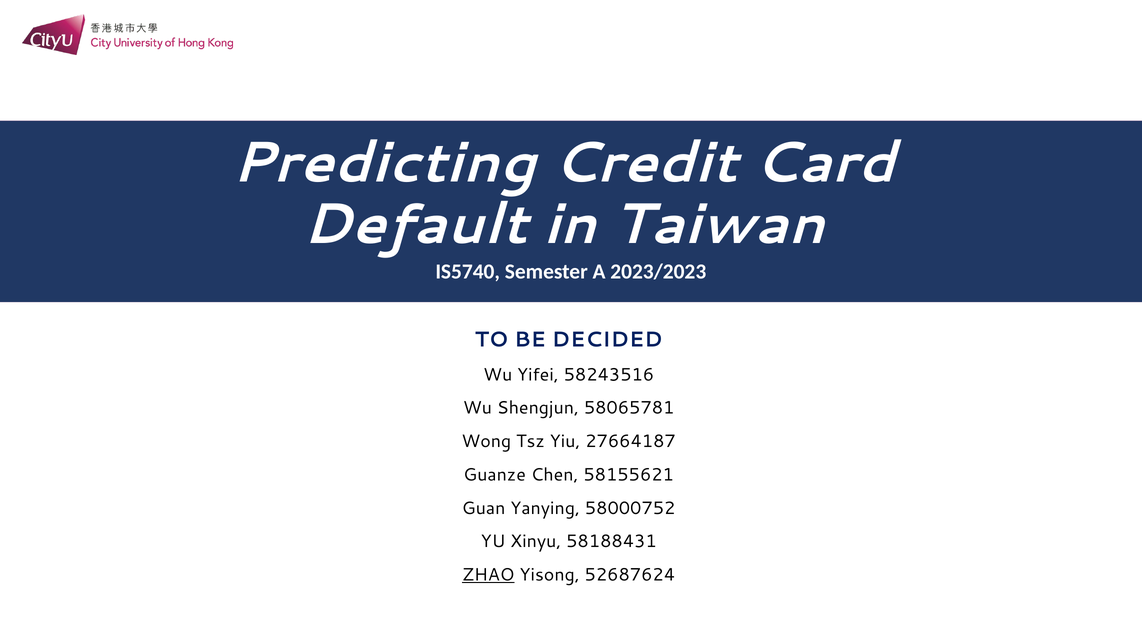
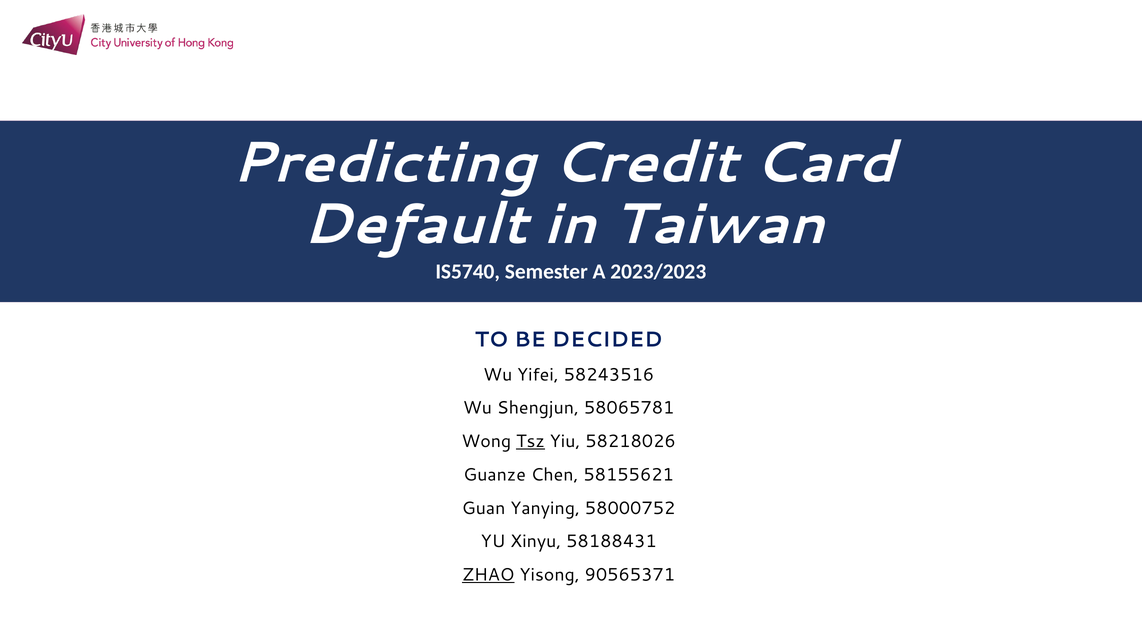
Tsz underline: none -> present (530, 441)
27664187: 27664187 -> 58218026 (631, 441)
52687624: 52687624 -> 90565371 (630, 574)
